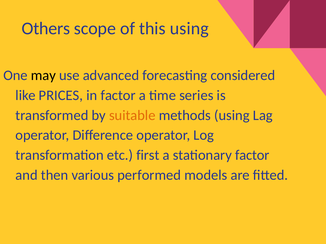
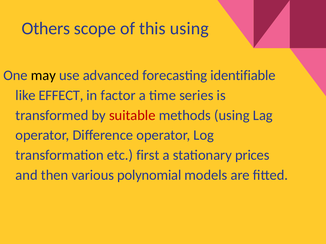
considered: considered -> identifiable (243, 75)
PRICES: PRICES -> EFFECT (61, 95)
suitable colour: orange -> red (132, 115)
stationary factor: factor -> prices (252, 155)
performed: performed -> polynomial (149, 175)
